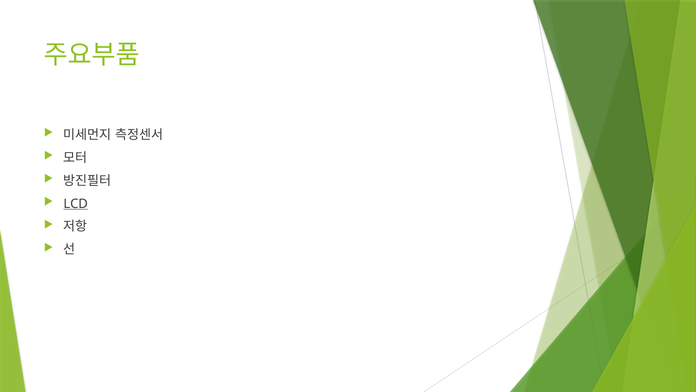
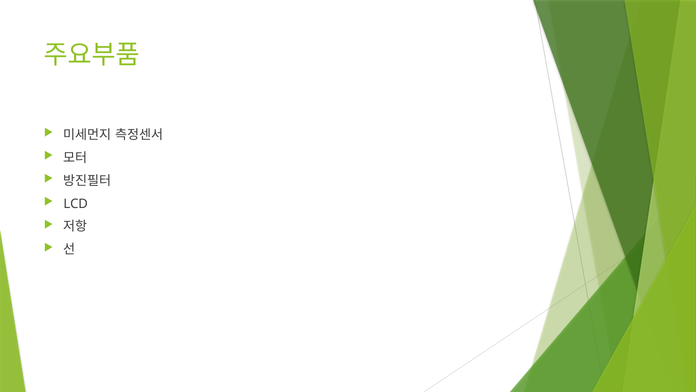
LCD underline: present -> none (76, 203)
